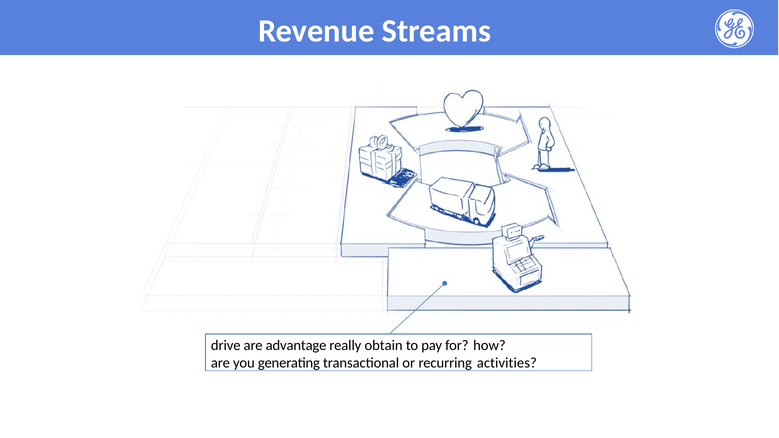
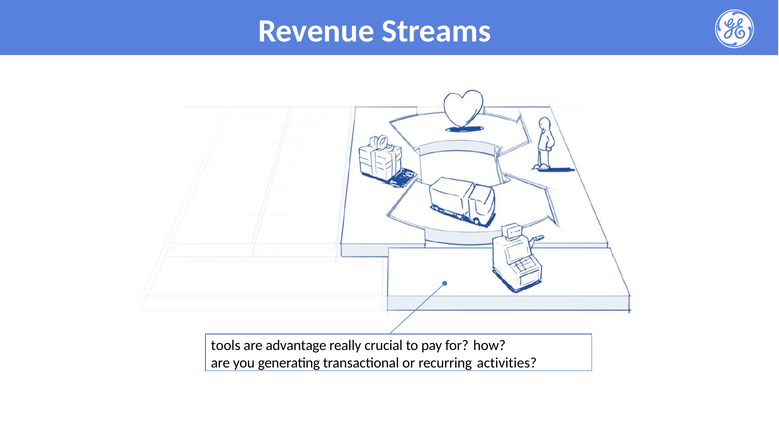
drive: drive -> tools (226, 346)
obtain: obtain -> crucial (384, 346)
